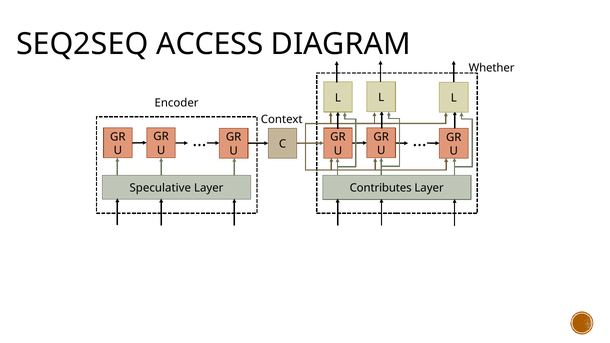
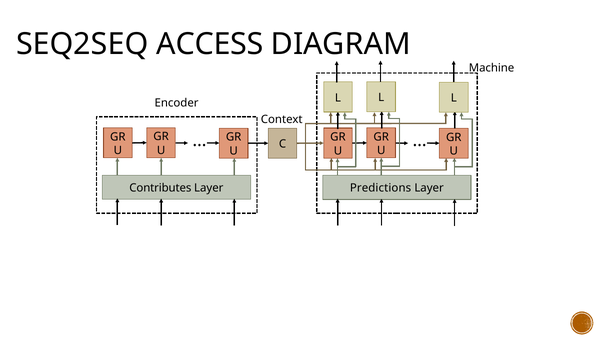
Whether: Whether -> Machine (492, 68)
Speculative: Speculative -> Contributes (160, 188)
Contributes: Contributes -> Predictions (381, 188)
